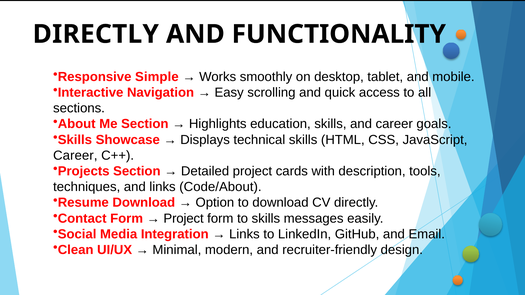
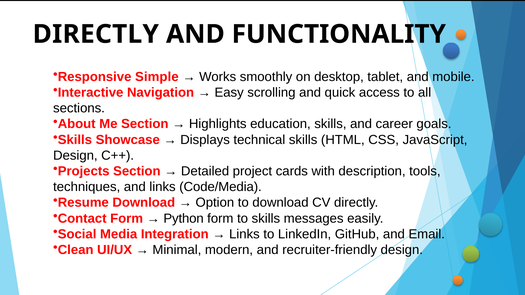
Career: Career -> Design (75, 156)
Code/About: Code/About -> Code/Media (221, 187)
Project: Project -> Python (184, 219)
